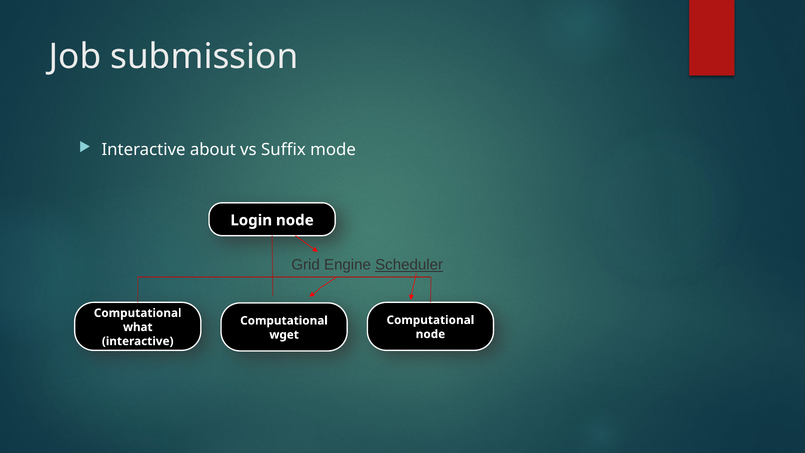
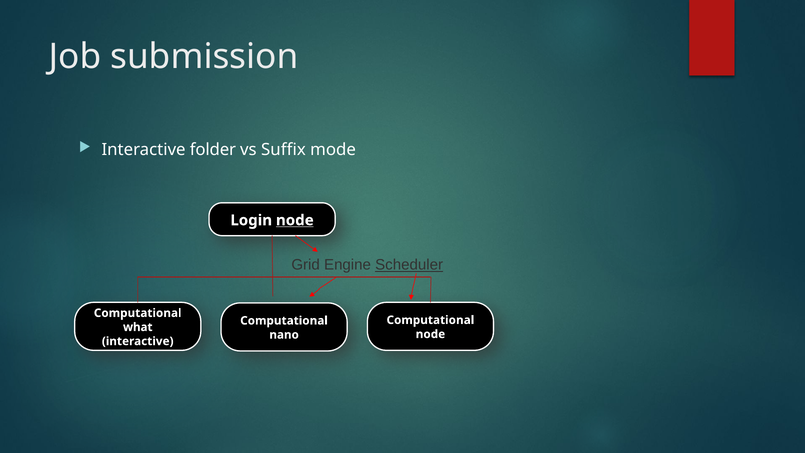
about: about -> folder (213, 150)
node underline: none -> present (295, 220)
wget: wget -> nano (284, 335)
